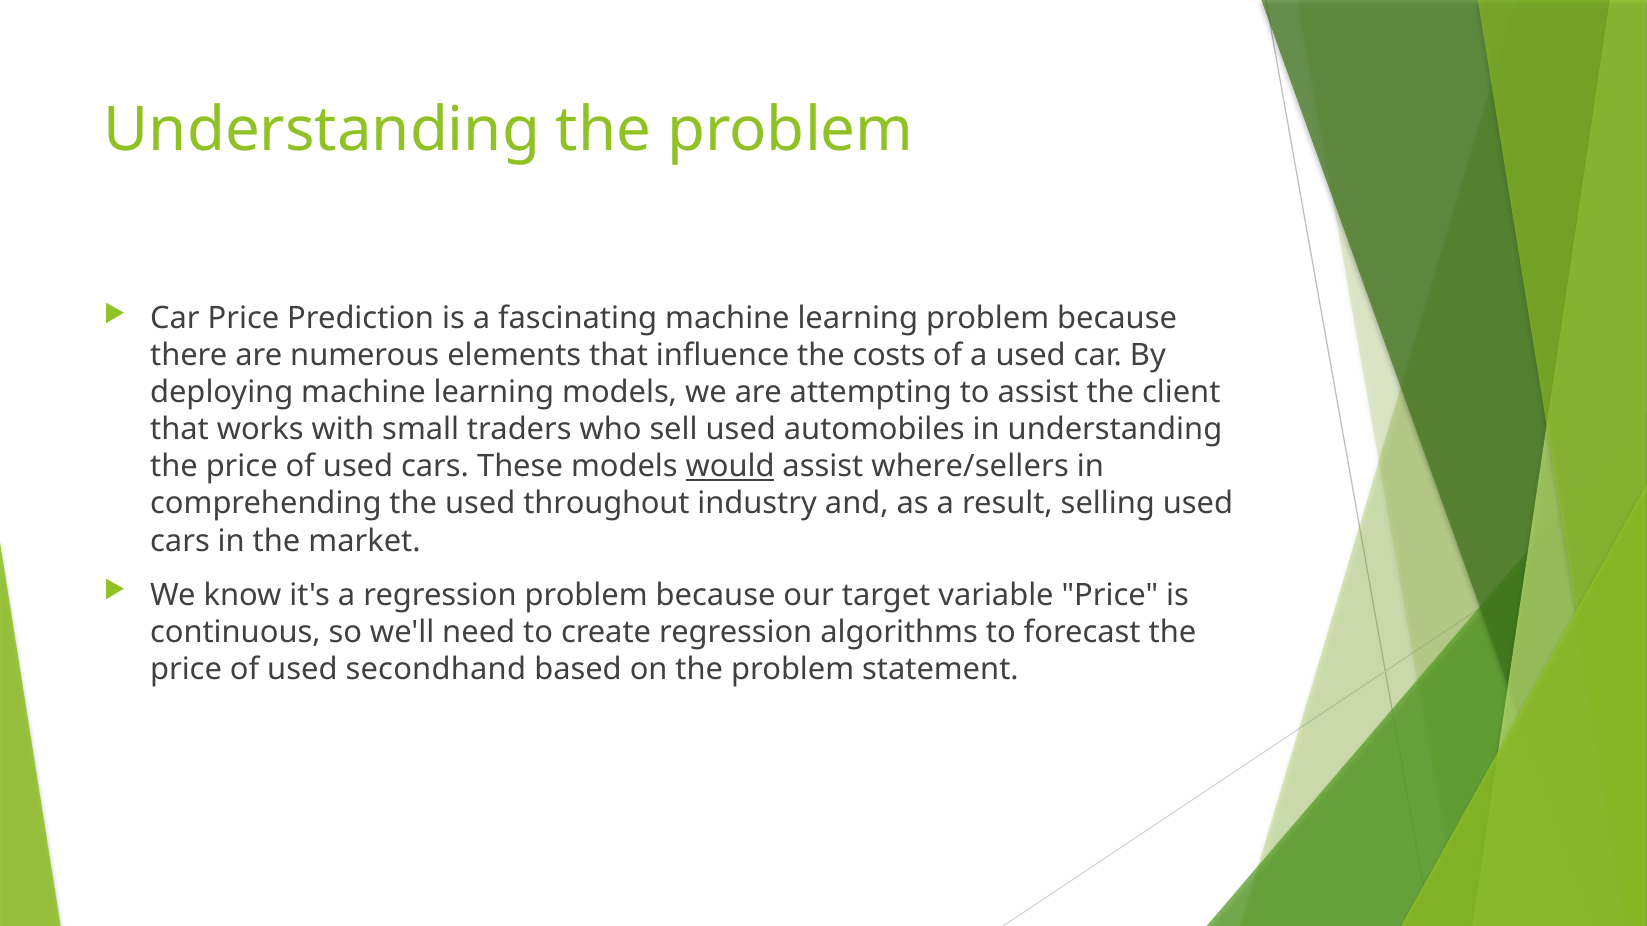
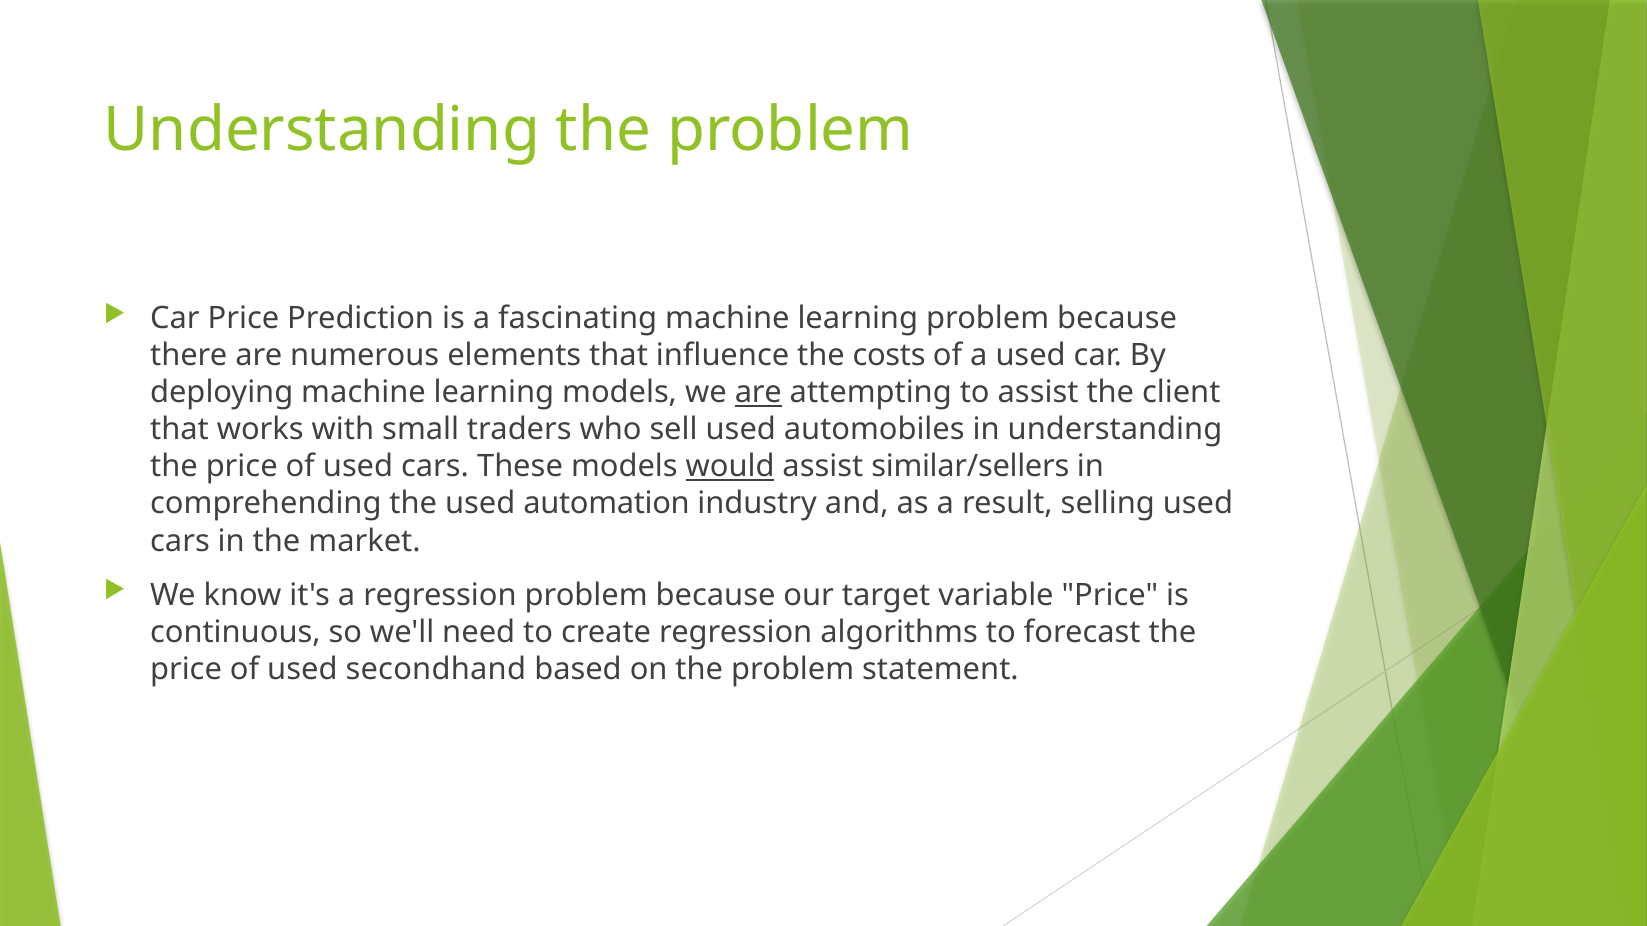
are underline: none -> present (758, 393)
where/sellers: where/sellers -> similar/sellers (970, 467)
throughout: throughout -> automation (607, 504)
